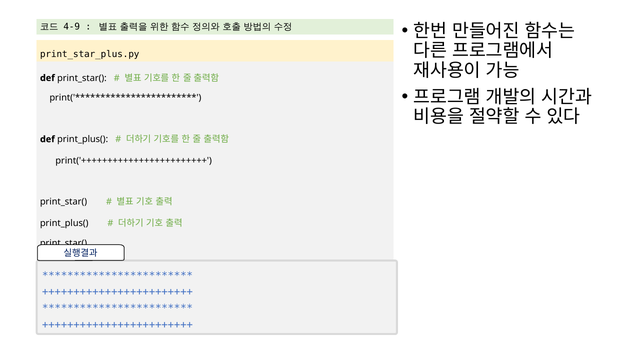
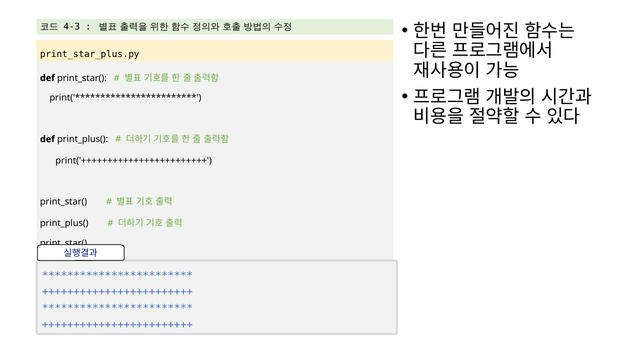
4-9: 4-9 -> 4-3 (72, 27)
